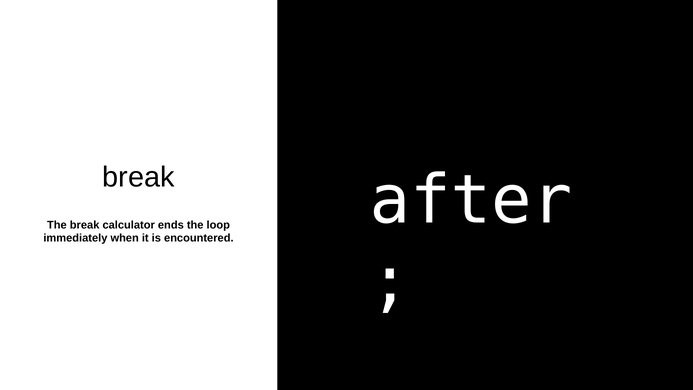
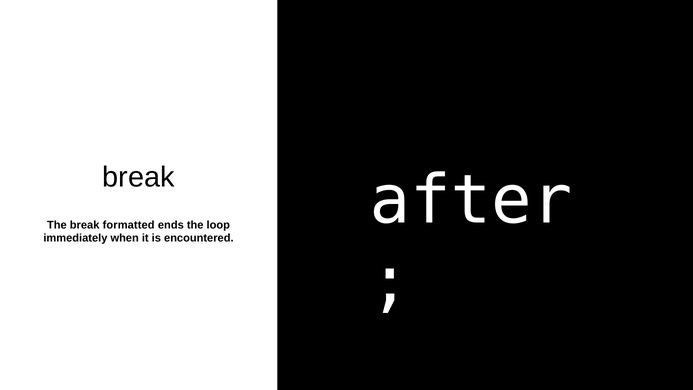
calculator: calculator -> formatted (129, 225)
